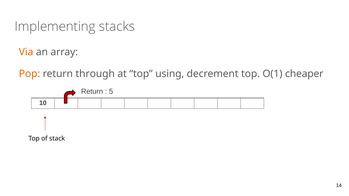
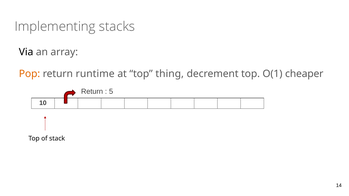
Via colour: orange -> black (26, 52)
through: through -> runtime (95, 74)
using: using -> thing (170, 74)
